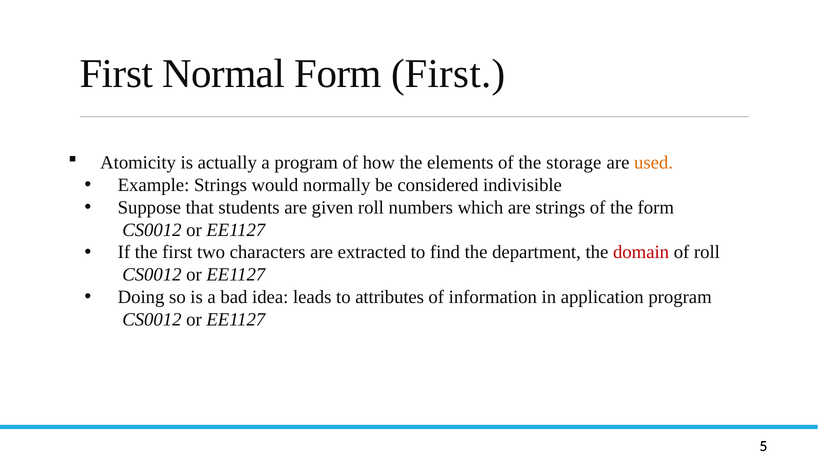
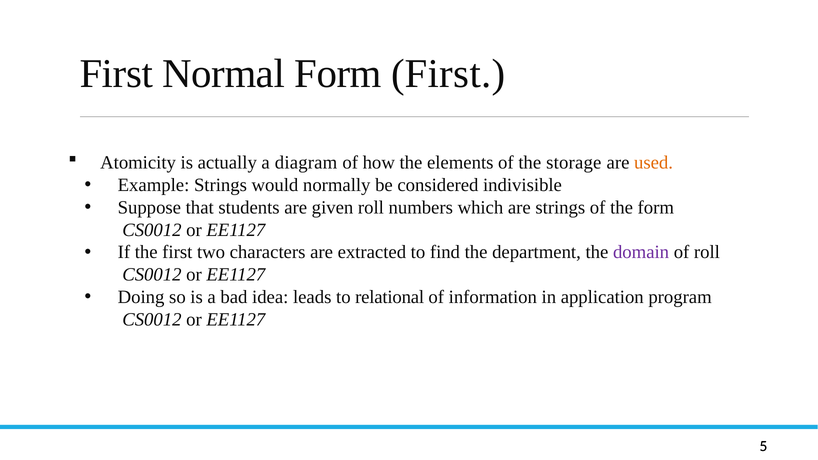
a program: program -> diagram (306, 163)
domain colour: red -> purple (641, 252)
attributes: attributes -> relational (390, 297)
